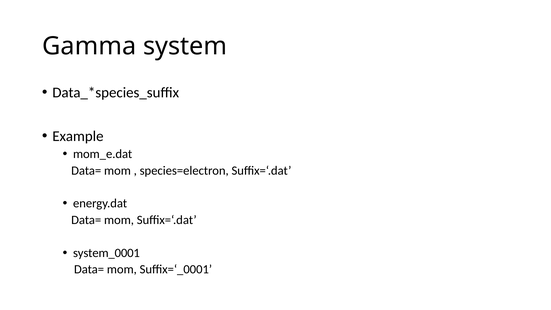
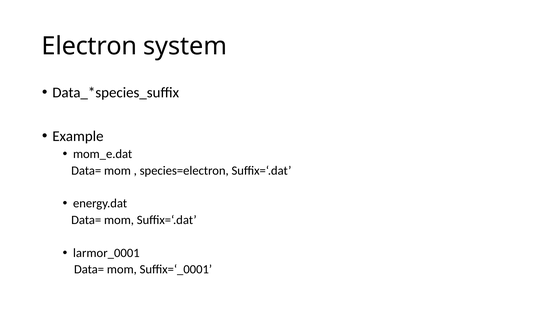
Gamma: Gamma -> Electron (89, 46)
system_0001: system_0001 -> larmor_0001 (106, 253)
